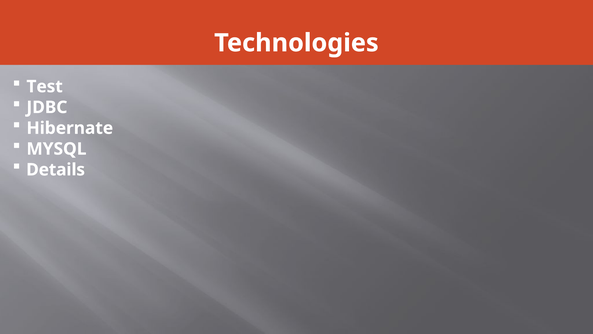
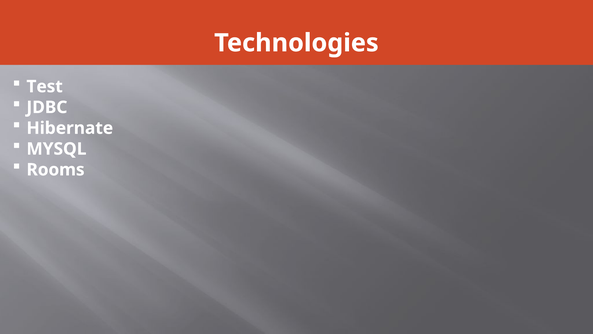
Details: Details -> Rooms (56, 170)
